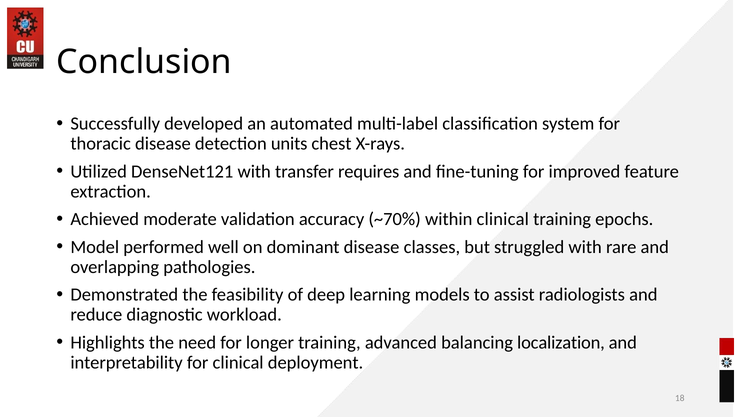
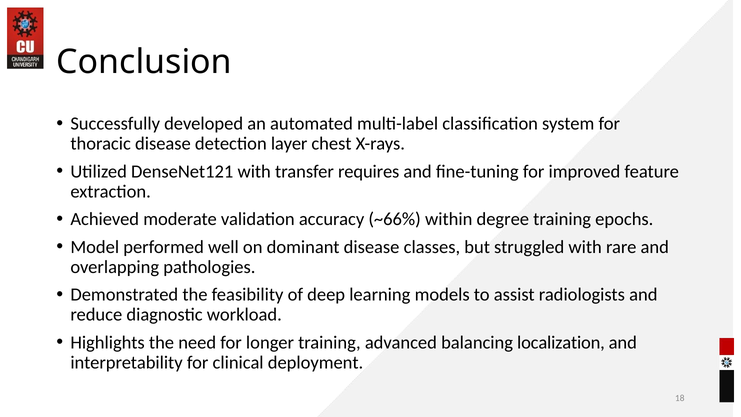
units: units -> layer (289, 144)
~70%: ~70% -> ~66% (395, 219)
within clinical: clinical -> degree (503, 219)
